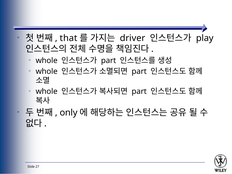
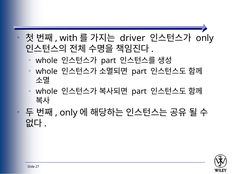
that: that -> with (69, 38)
play: play -> only (205, 38)
